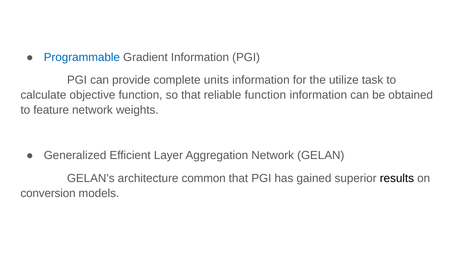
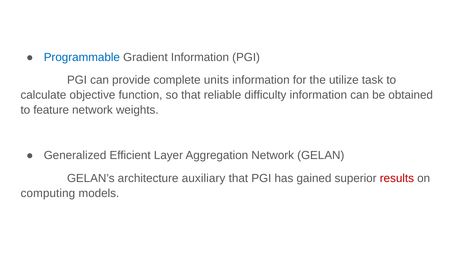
reliable function: function -> difficulty (265, 95)
common: common -> auxiliary (204, 178)
results colour: black -> red (397, 178)
conversion: conversion -> computing (48, 193)
